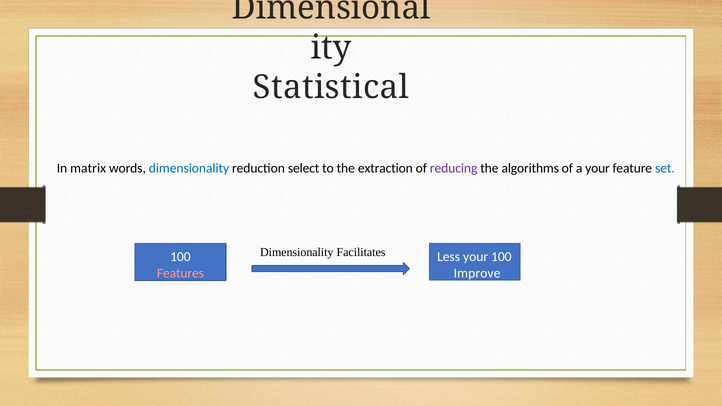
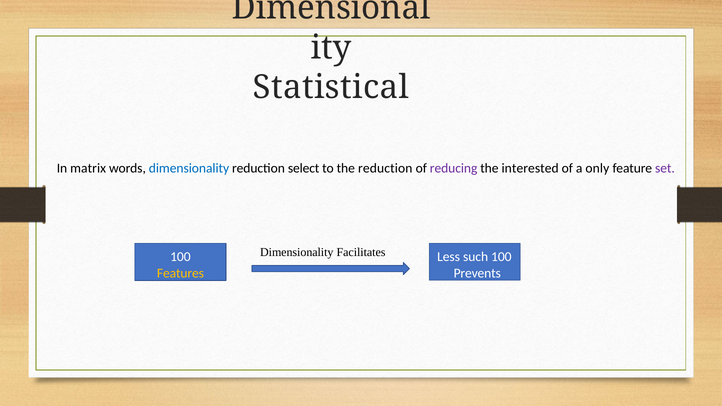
the extraction: extraction -> reduction (385, 168)
algorithms: algorithms -> interested (530, 168)
a your: your -> only (597, 168)
set colour: blue -> purple (665, 168)
Less your: your -> such (476, 257)
Improve: Improve -> Prevents (477, 273)
Features colour: pink -> yellow (180, 273)
